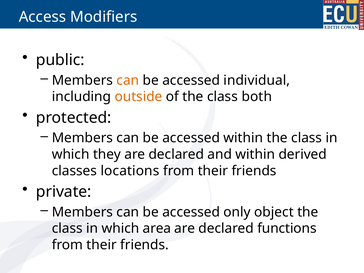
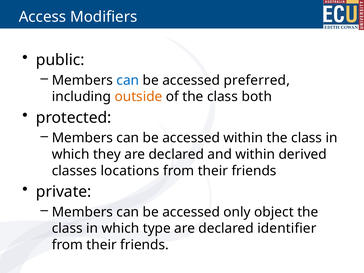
can colour: orange -> blue (128, 80)
individual: individual -> preferred (257, 80)
area: area -> type (157, 228)
functions: functions -> identifier (287, 228)
